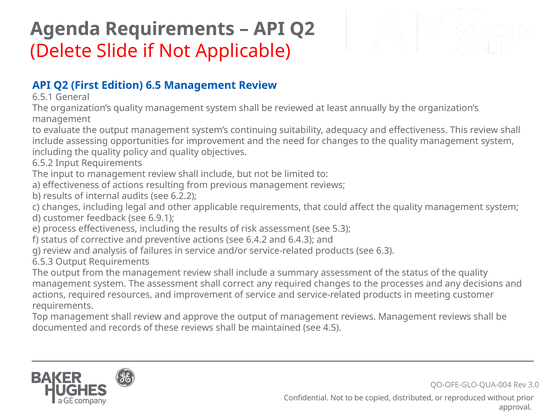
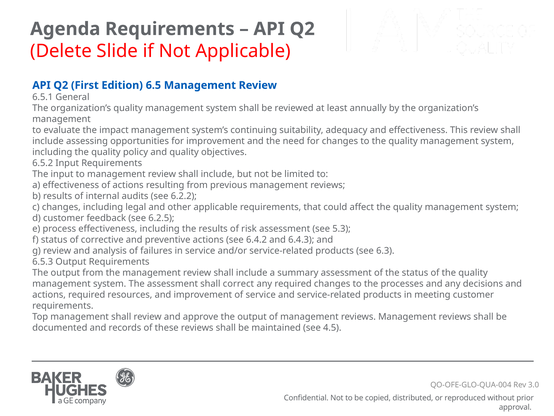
evaluate the output: output -> impact (114, 130)
6.9.1: 6.9.1 -> 6.2.5 (161, 218)
